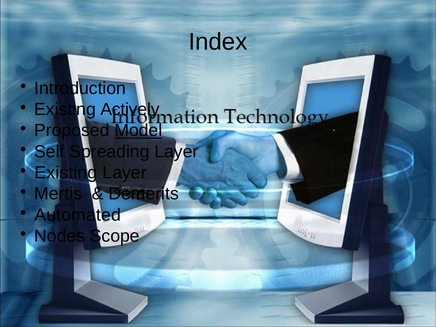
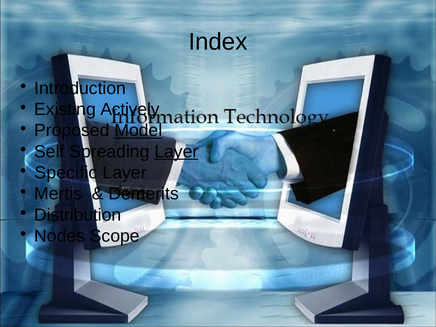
Layer underline: none -> present (176, 152)
Existing: Existing -> Specific (66, 173)
Automated: Automated -> Distribution (78, 215)
